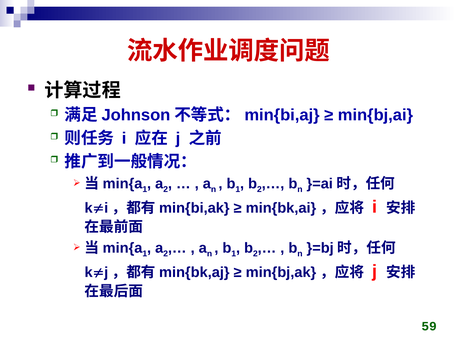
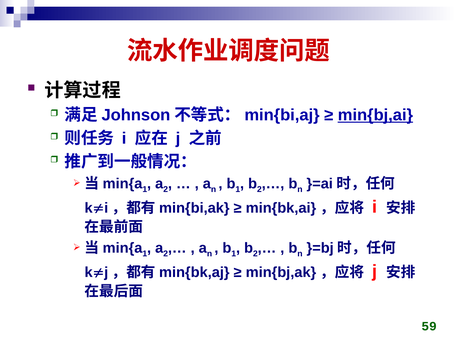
min{bj,ai underline: none -> present (375, 115)
